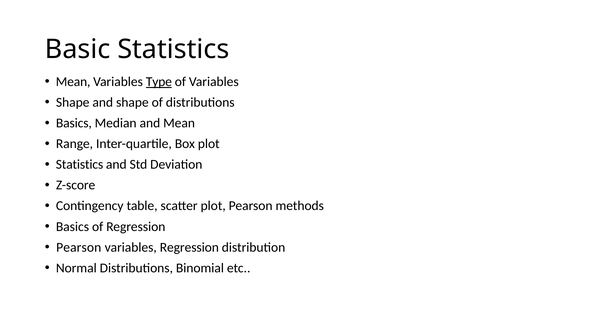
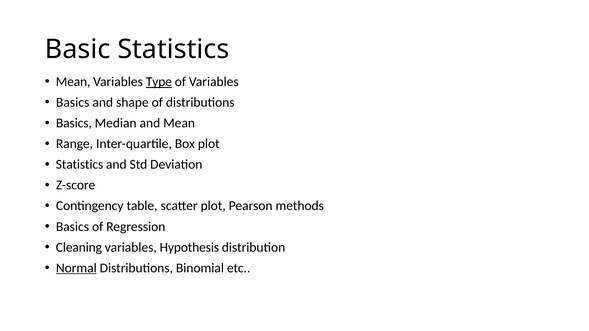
Shape: Shape -> Basics (73, 102)
Pearson: Pearson -> Cleaning (79, 247)
variables Regression: Regression -> Hypothesis (189, 247)
Normal underline: none -> present (76, 268)
